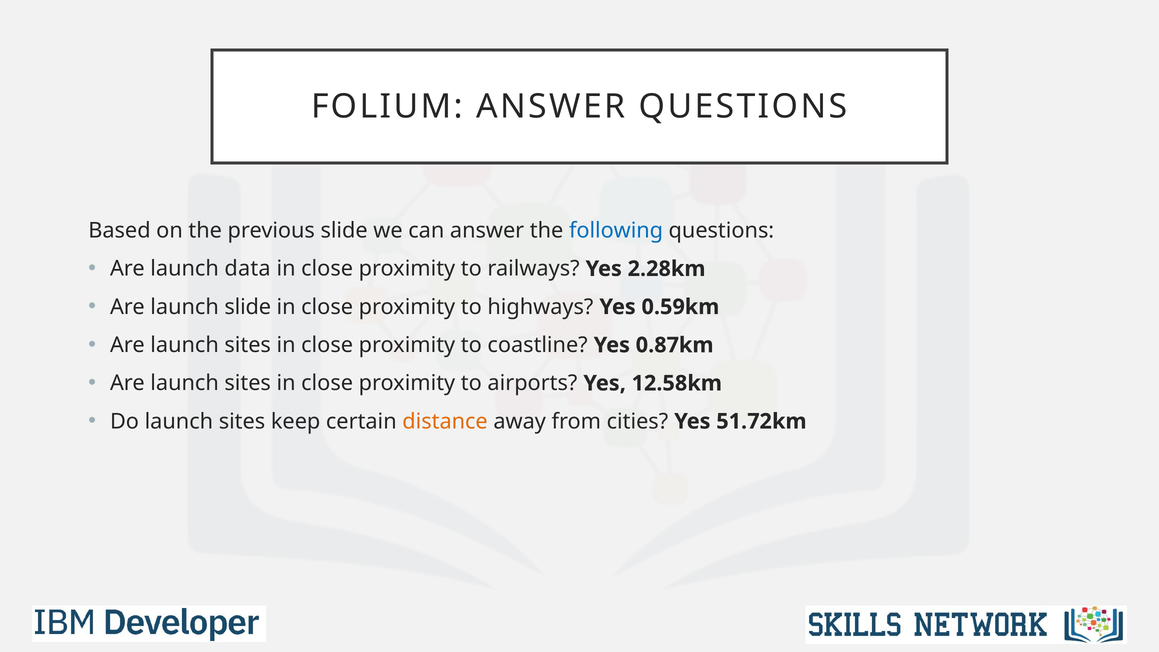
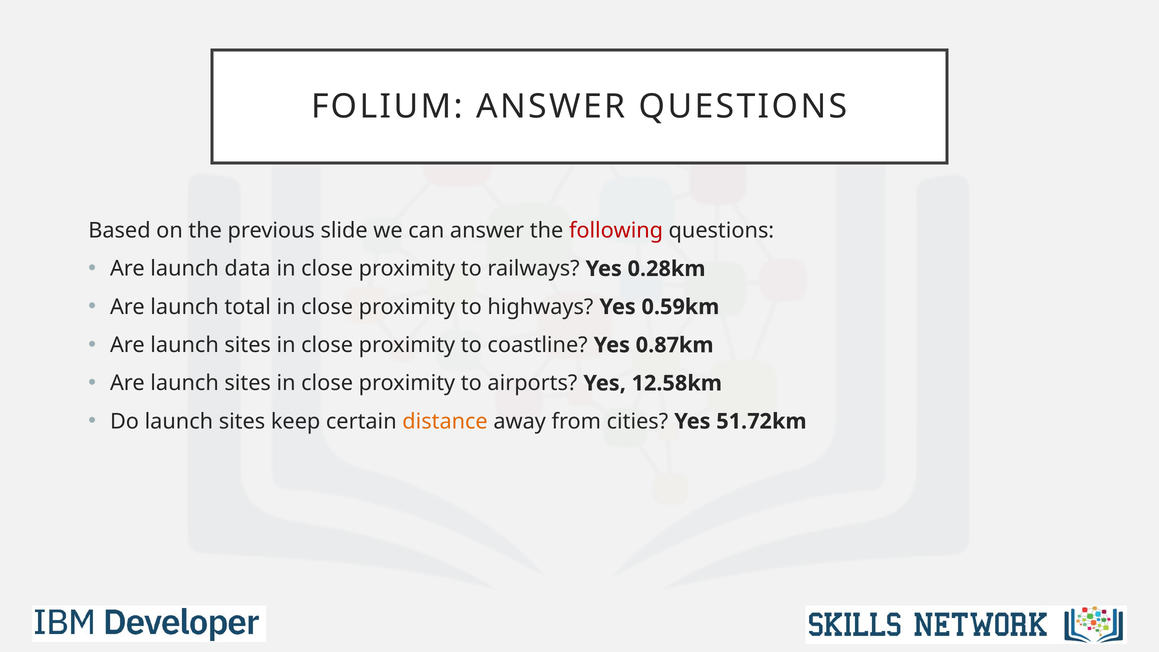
following colour: blue -> red (616, 231)
2.28km: 2.28km -> 0.28km (667, 269)
launch slide: slide -> total (248, 307)
